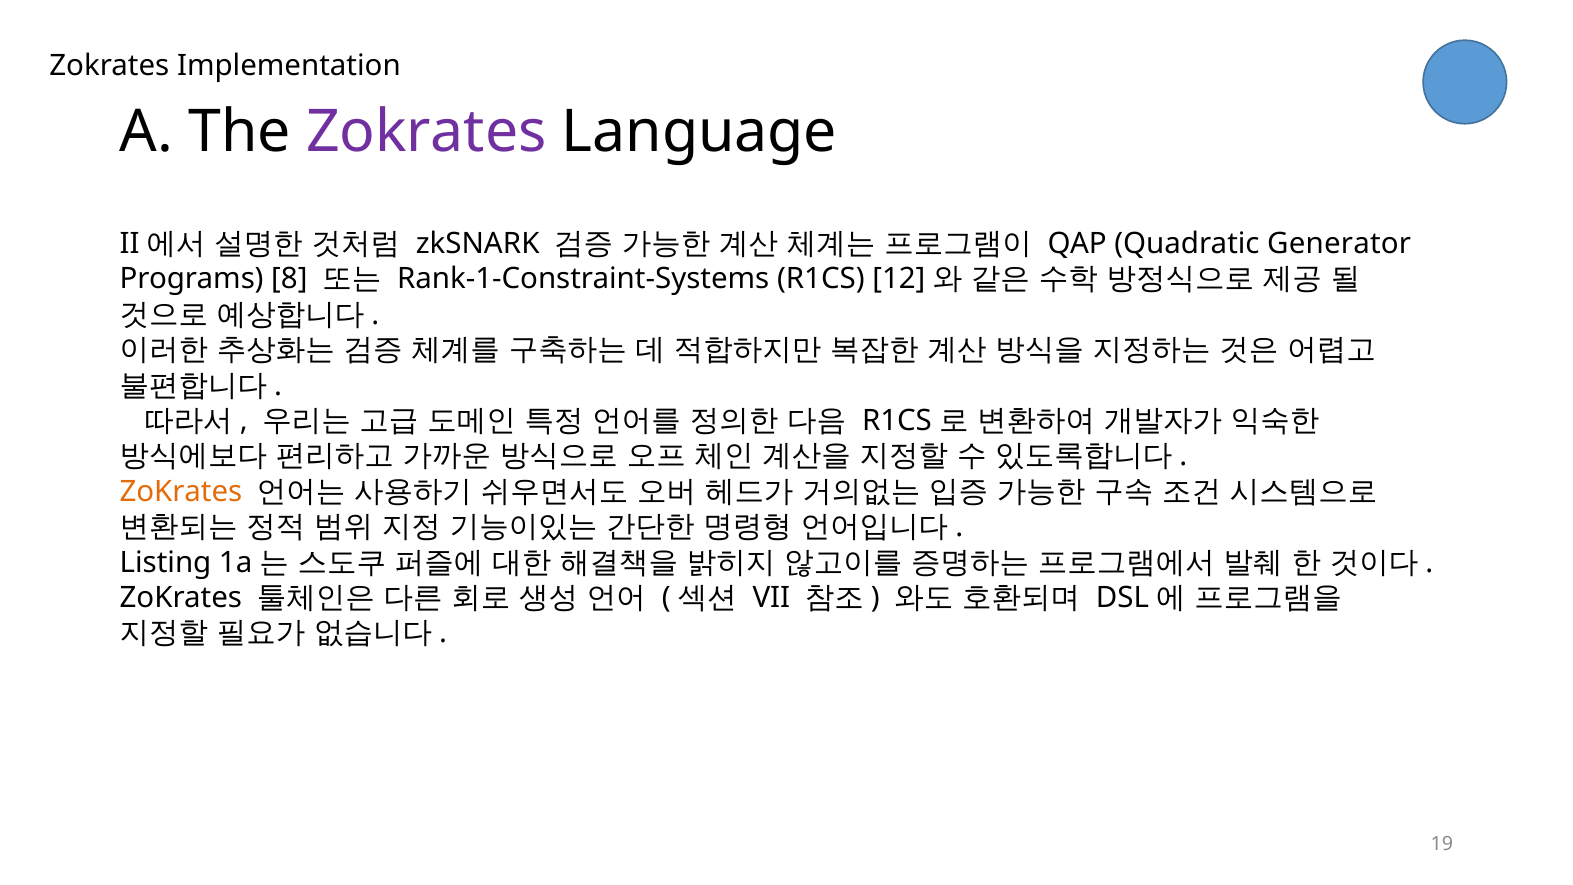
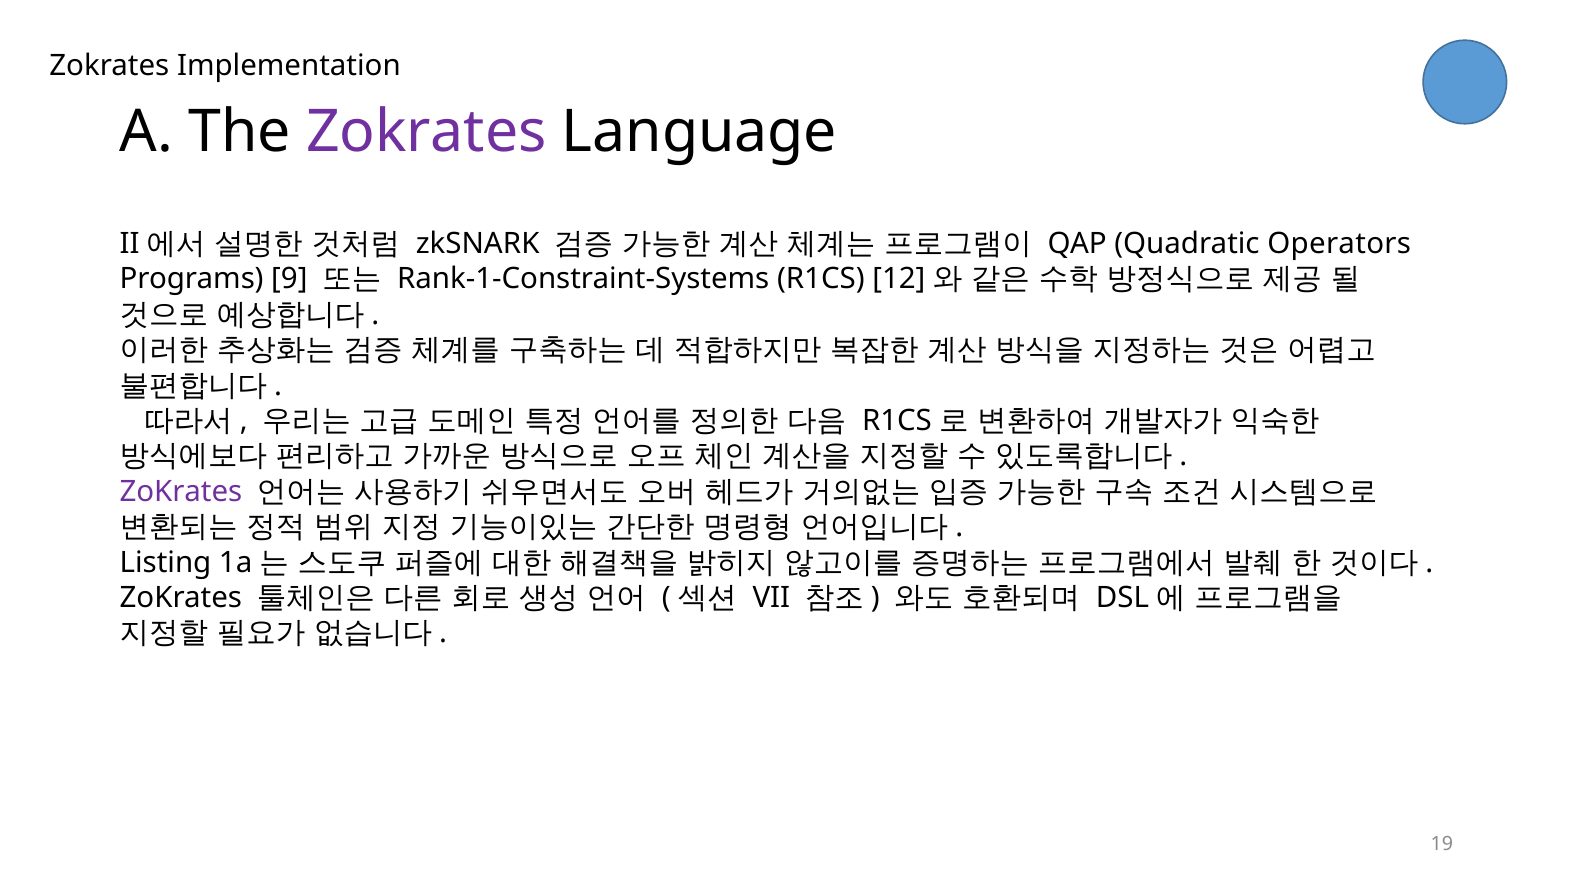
Generator: Generator -> Operators (1339, 244)
8: 8 -> 9 (289, 279)
ZoKrates colour: orange -> purple (181, 491)
